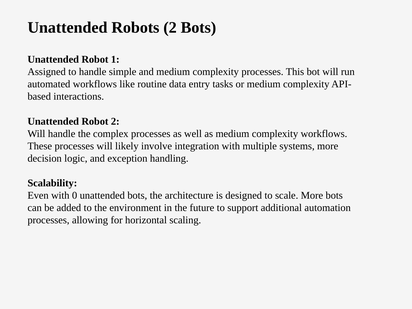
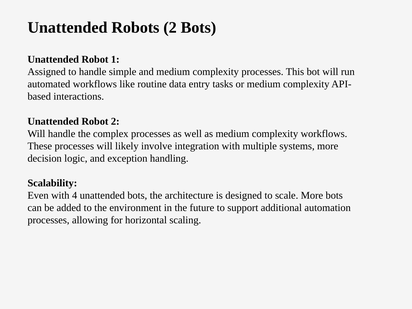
0: 0 -> 4 (75, 195)
